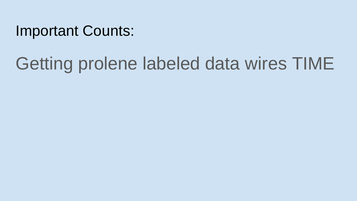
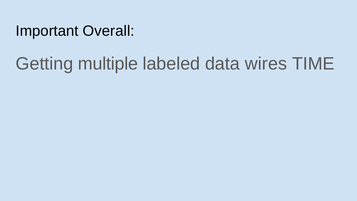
Counts: Counts -> Overall (109, 31)
prolene: prolene -> multiple (108, 64)
